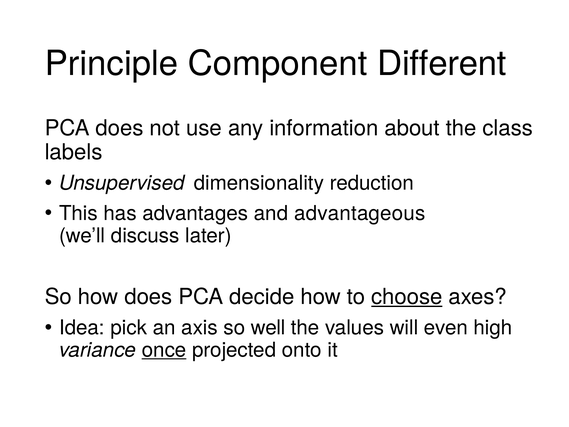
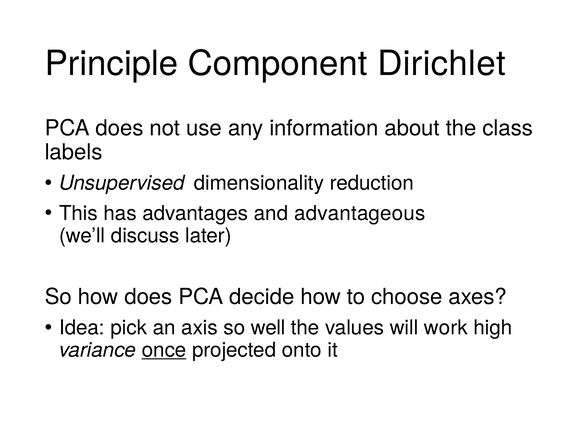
Different: Different -> Dirichlet (442, 64)
choose underline: present -> none (407, 297)
even: even -> work (446, 328)
